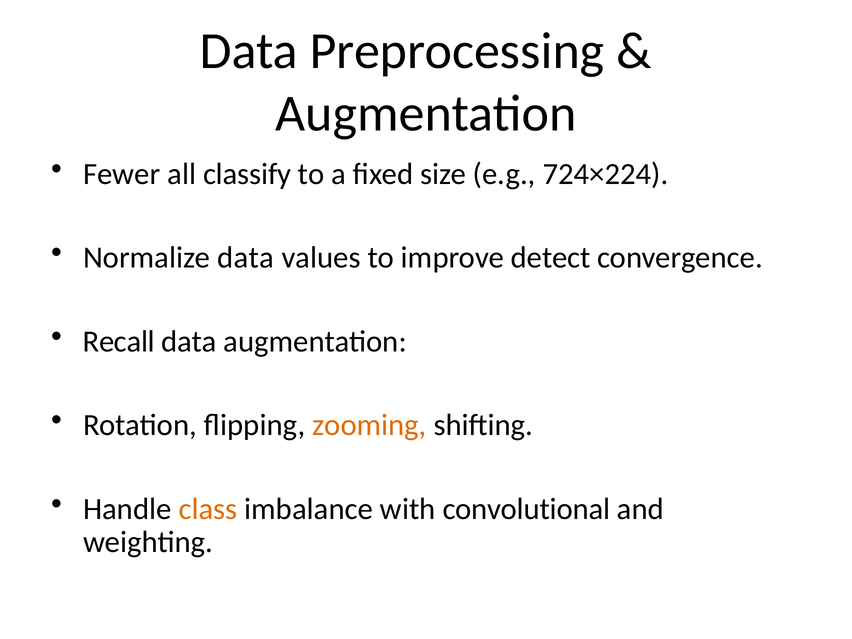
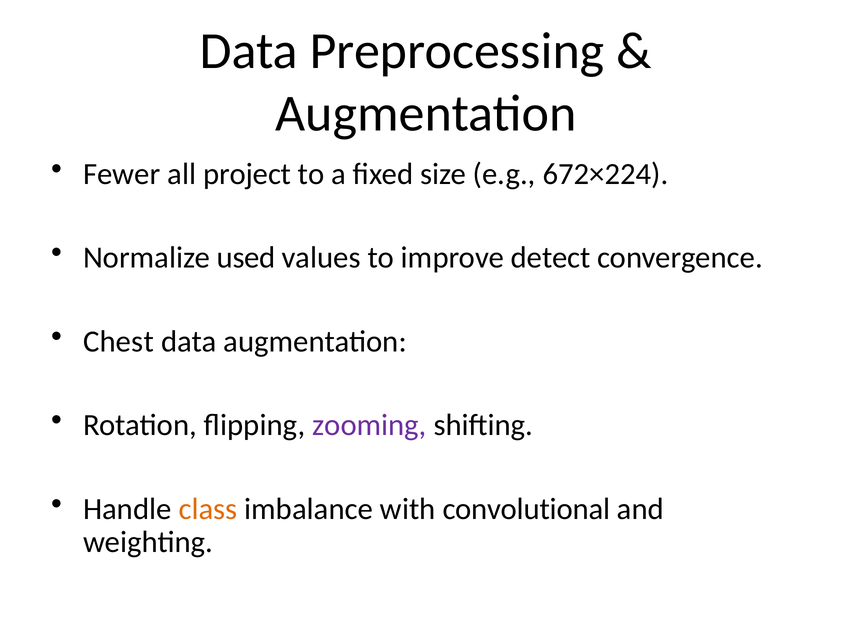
classify: classify -> project (247, 174)
724×224: 724×224 -> 672×224 (605, 174)
Normalize data: data -> used (246, 258)
Recall: Recall -> Chest (119, 341)
zooming colour: orange -> purple (369, 425)
